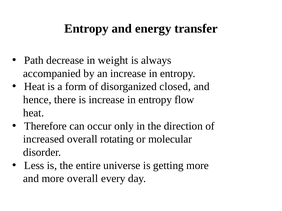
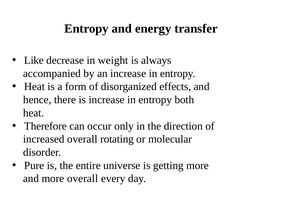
Path: Path -> Like (34, 60)
closed: closed -> effects (175, 87)
flow: flow -> both (184, 100)
Less: Less -> Pure (34, 166)
